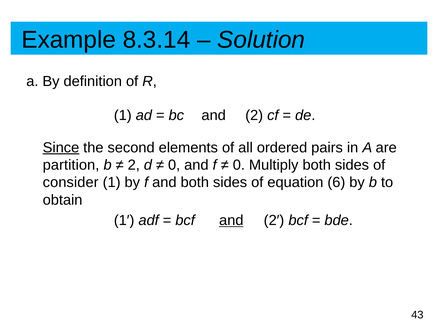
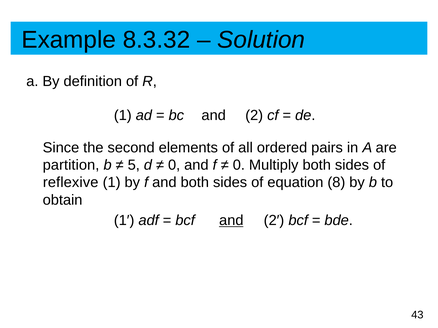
8.3.14: 8.3.14 -> 8.3.32 (157, 40)
Since underline: present -> none (61, 148)
2: 2 -> 5 (134, 165)
consider: consider -> reflexive (71, 183)
6: 6 -> 8 (336, 183)
